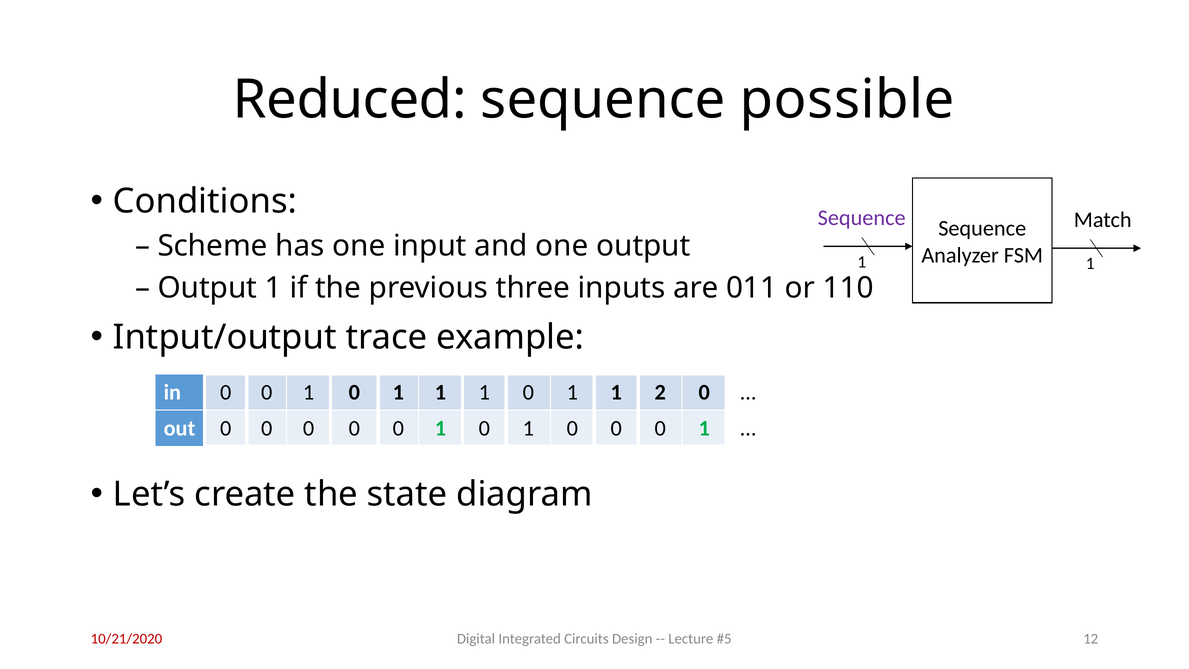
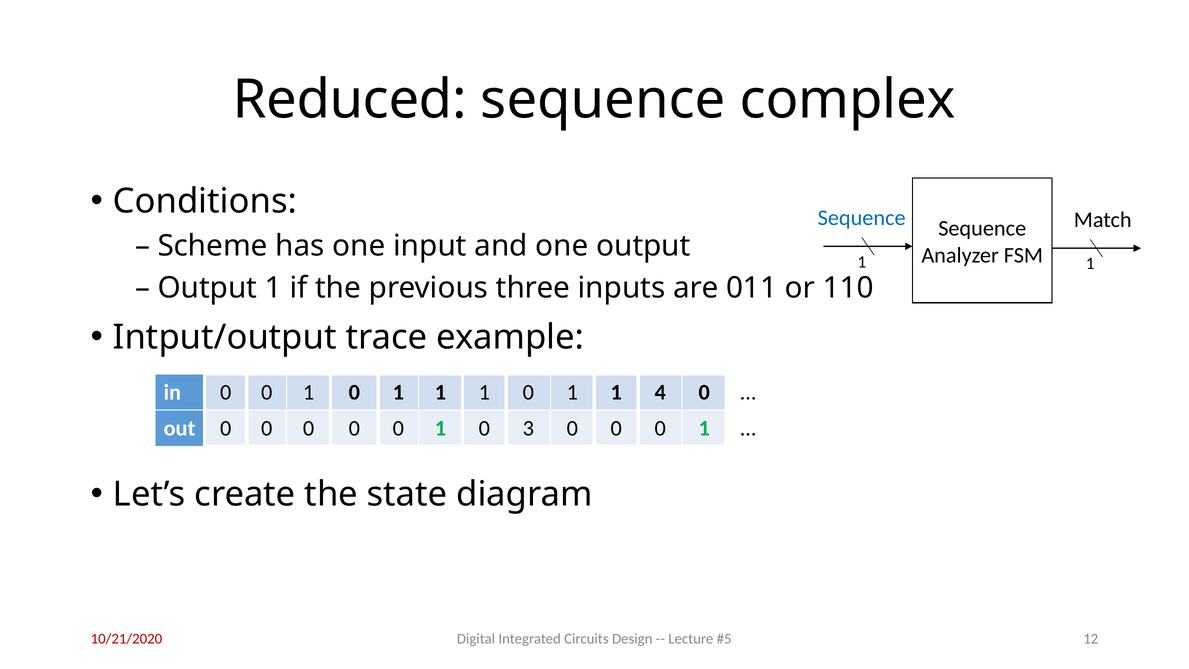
possible: possible -> complex (848, 100)
Sequence colour: purple -> blue (862, 218)
2: 2 -> 4 (660, 392)
1: 1 -> 3 (528, 428)
